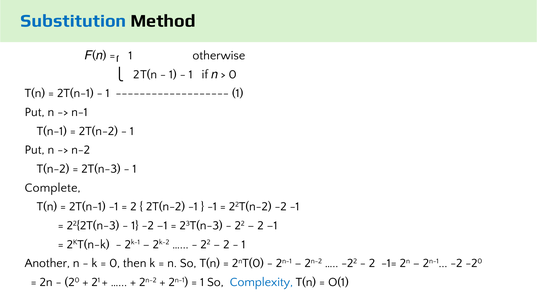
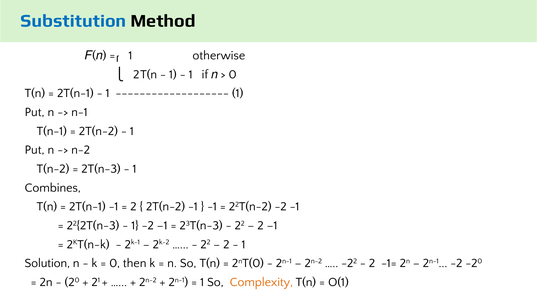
Complete: Complete -> Combines (53, 188)
Another: Another -> Solution (47, 263)
Complexity colour: blue -> orange (261, 282)
